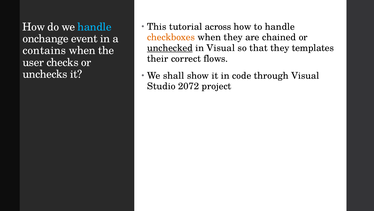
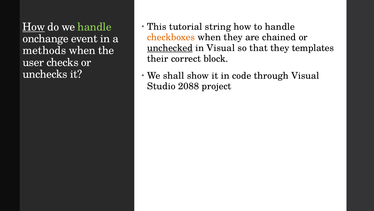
across: across -> string (218, 27)
How underline: none -> present (34, 27)
handle colour: light blue -> light green (94, 27)
contains: contains -> methods (44, 50)
flows: flows -> block (216, 59)
2072: 2072 -> 2088 (189, 86)
